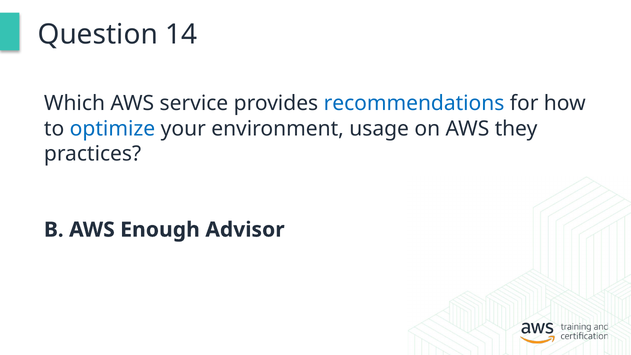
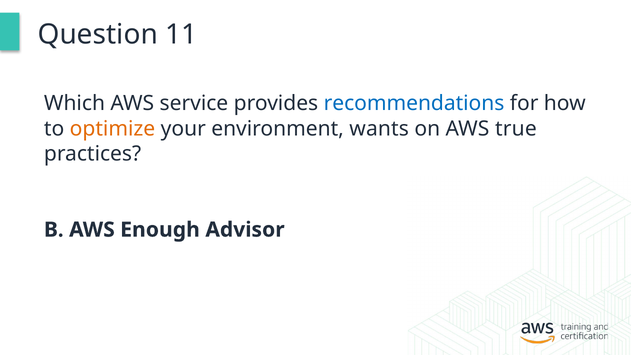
14: 14 -> 11 (181, 35)
optimize colour: blue -> orange (112, 129)
usage: usage -> wants (379, 129)
they: they -> true (516, 129)
